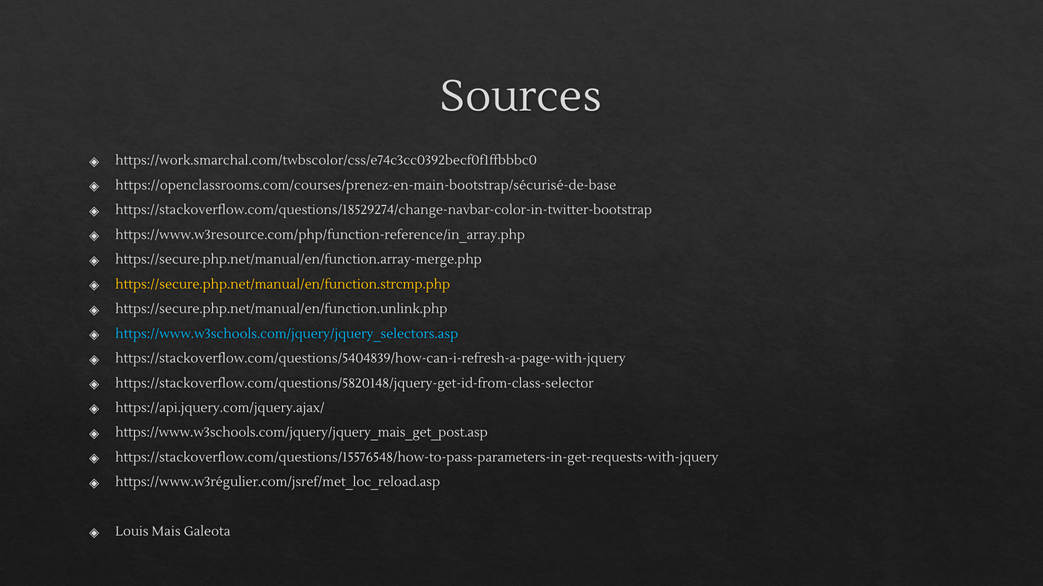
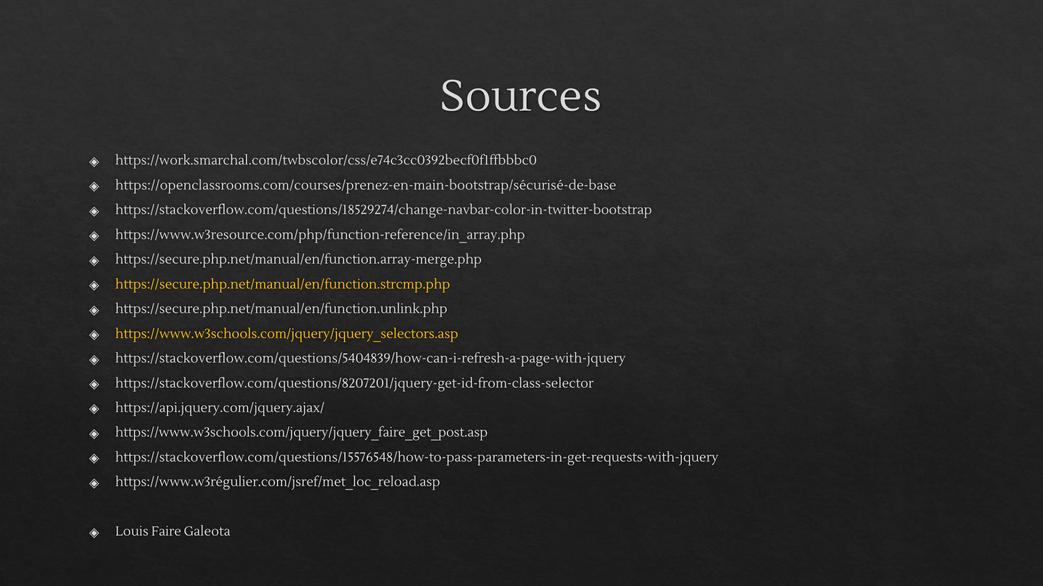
https://www.w3schools.com/jquery/jquery_selectors.asp colour: light blue -> yellow (287, 334)
https://stackoverflow.com/questions/5820148/jquery-get-id-from-class-selector: https://stackoverflow.com/questions/5820148/jquery-get-id-from-class-selector -> https://stackoverflow.com/questions/8207201/jquery-get-id-from-class-selector (354, 384)
https://www.w3schools.com/jquery/jquery_mais_get_post.asp: https://www.w3schools.com/jquery/jquery_mais_get_post.asp -> https://www.w3schools.com/jquery/jquery_faire_get_post.asp (302, 433)
Mais: Mais -> Faire (166, 532)
